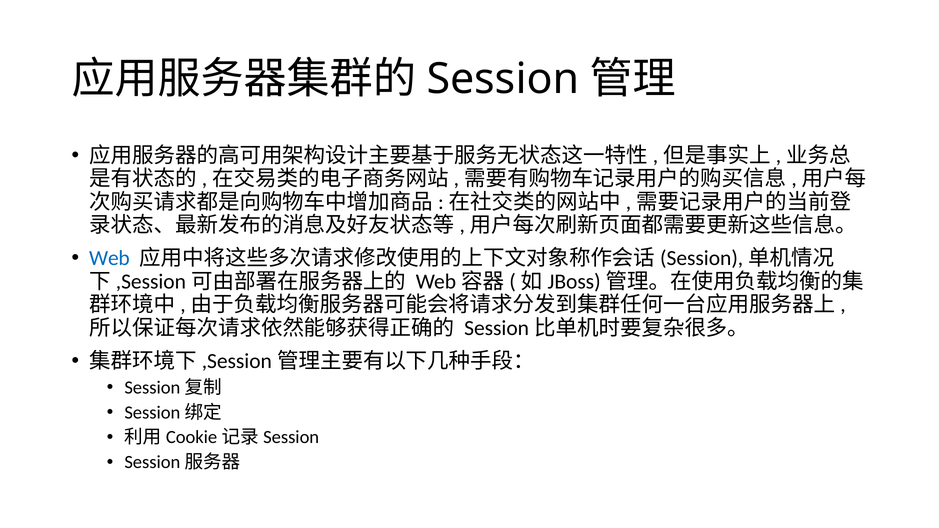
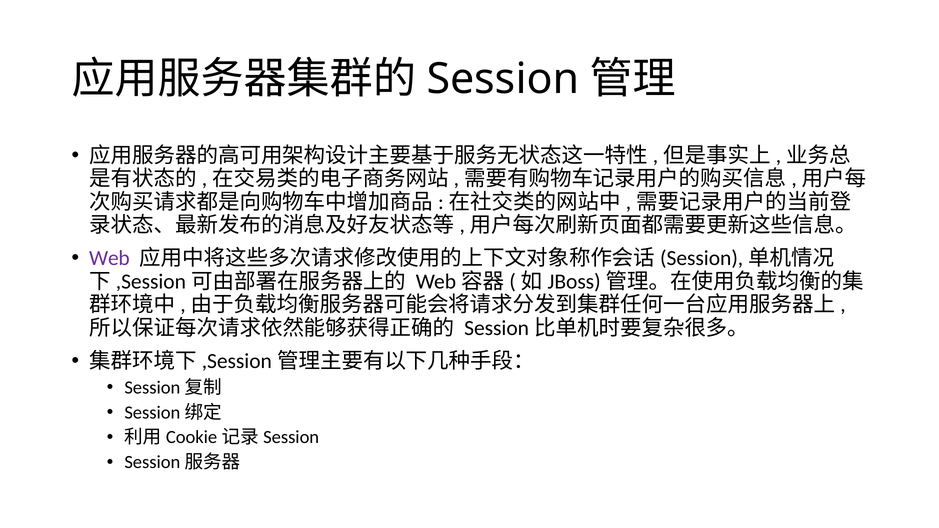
Web colour: blue -> purple (109, 258)
